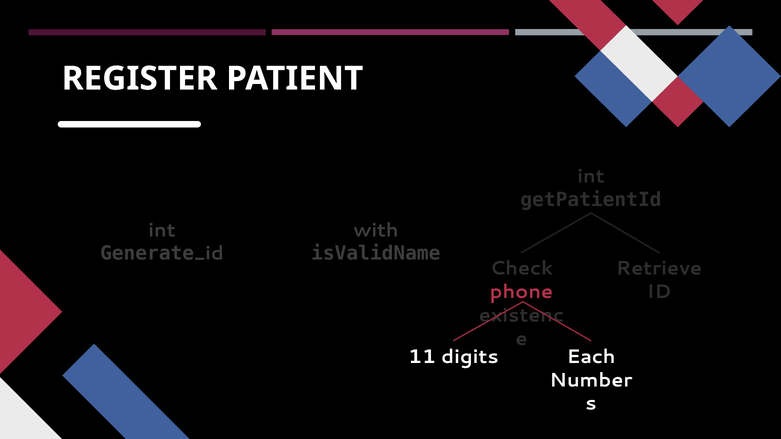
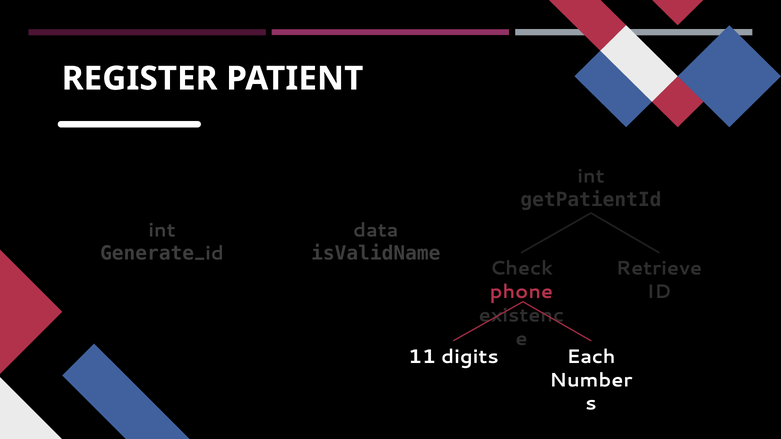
with: with -> data (376, 230)
